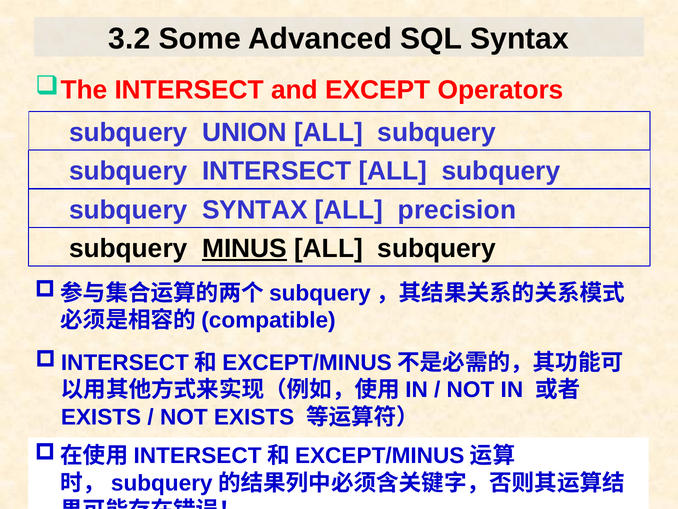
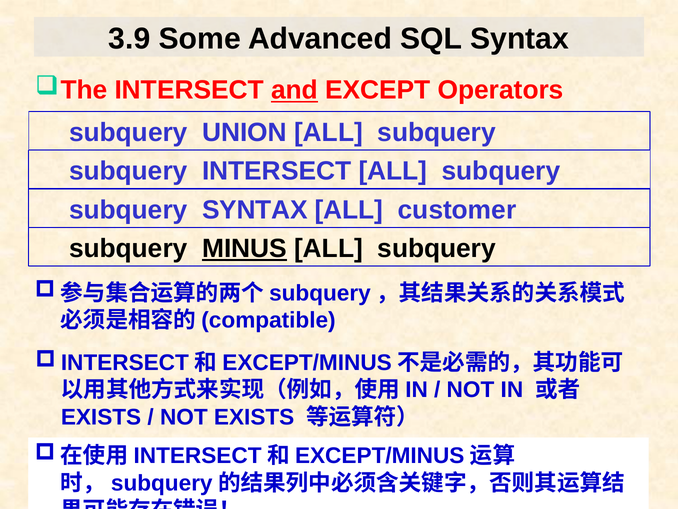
3.2: 3.2 -> 3.9 (129, 39)
and underline: none -> present (295, 90)
precision: precision -> customer (457, 210)
